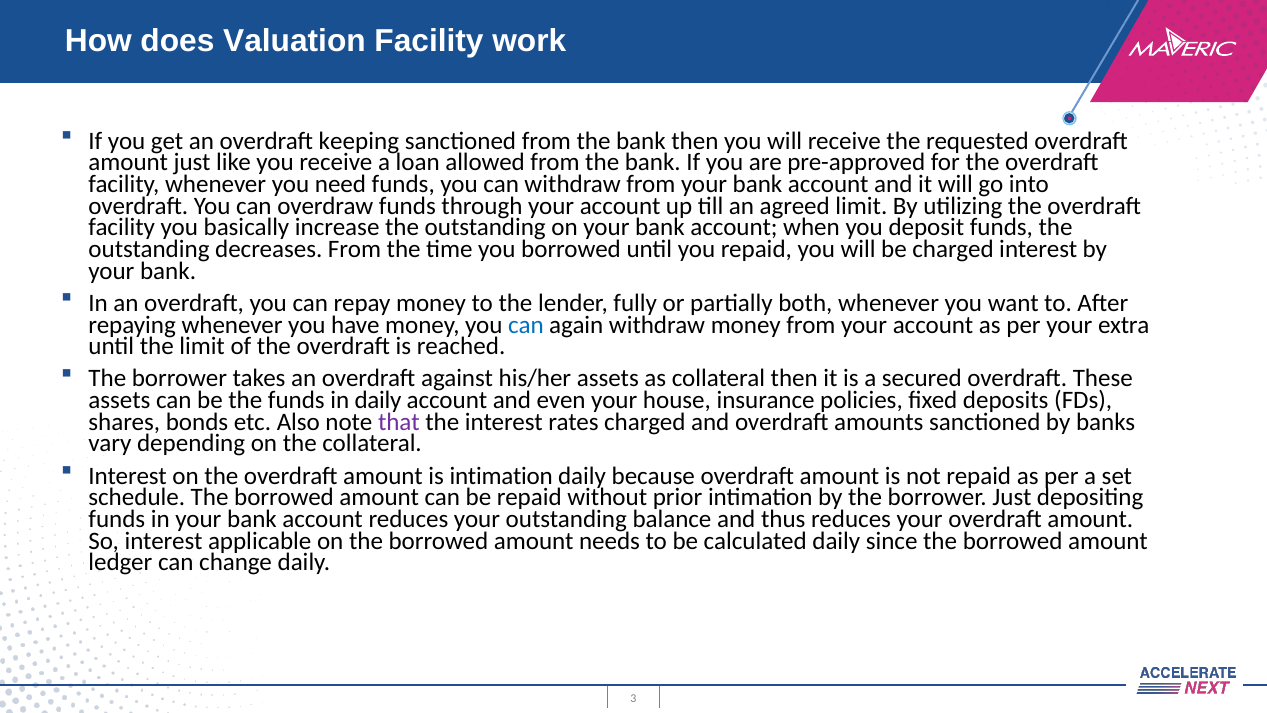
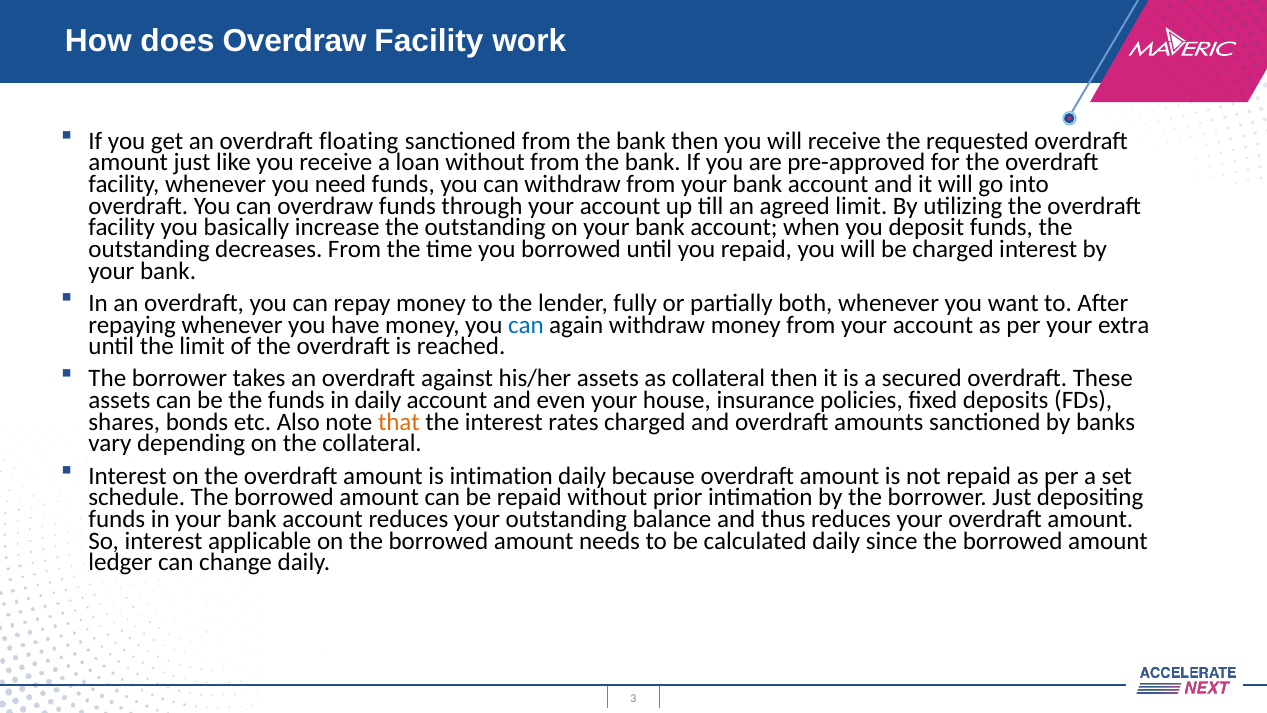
does Valuation: Valuation -> Overdraw (295, 42)
keeping: keeping -> floating (359, 141)
loan allowed: allowed -> without (485, 162)
that colour: purple -> orange (399, 422)
